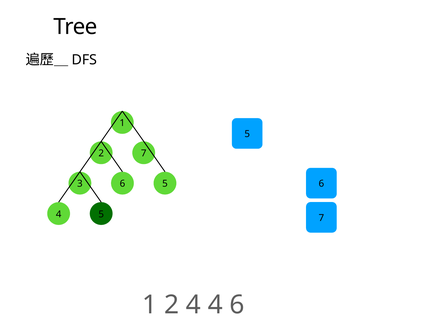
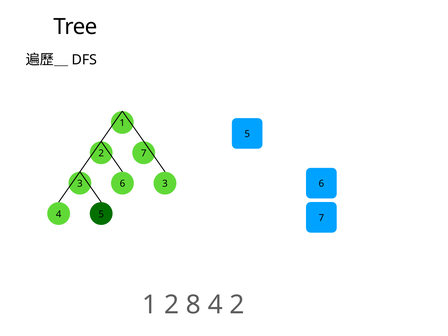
3 5: 5 -> 3 (165, 184)
2 4: 4 -> 8 (193, 305)
4 6: 6 -> 2 (237, 305)
